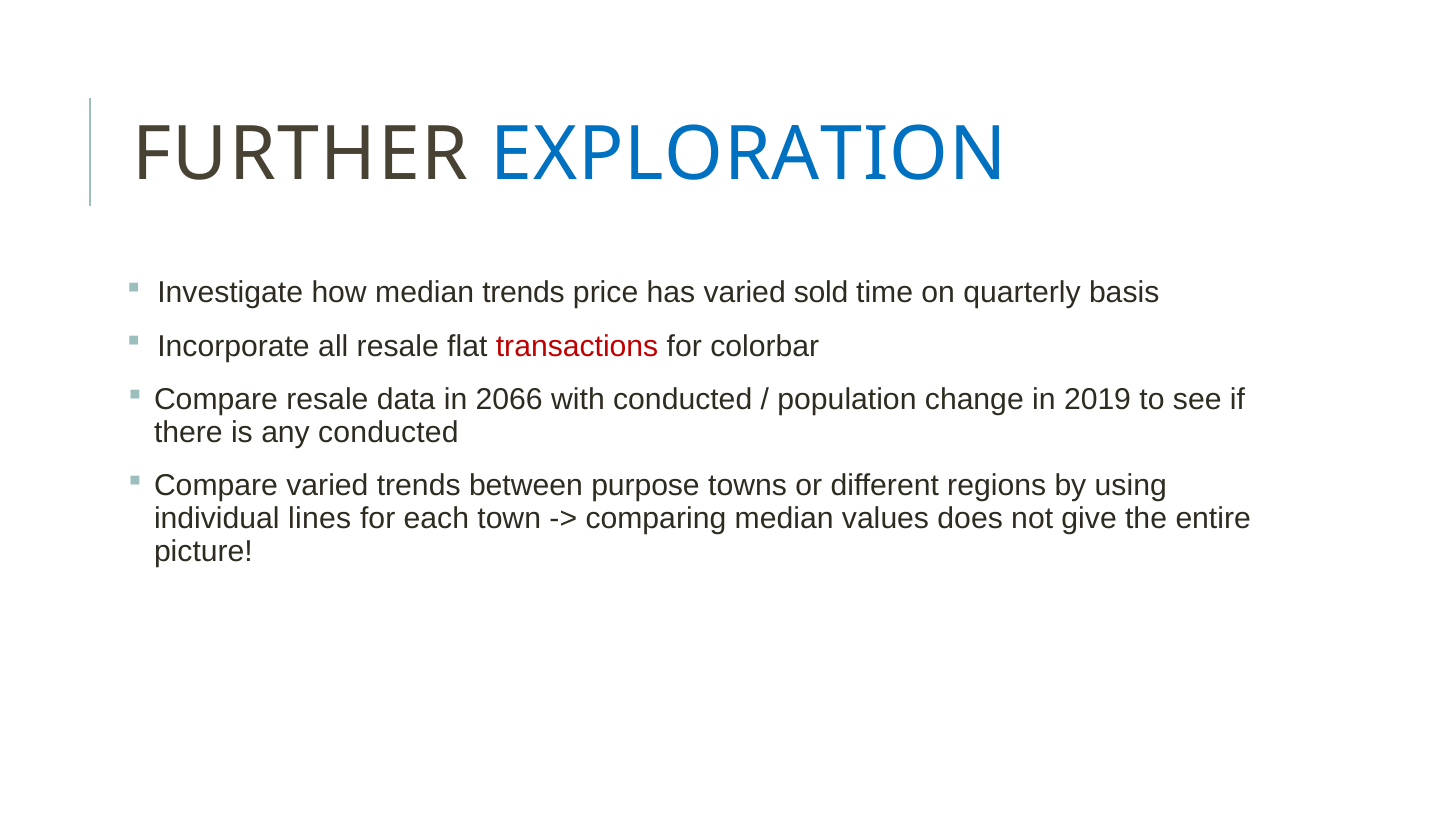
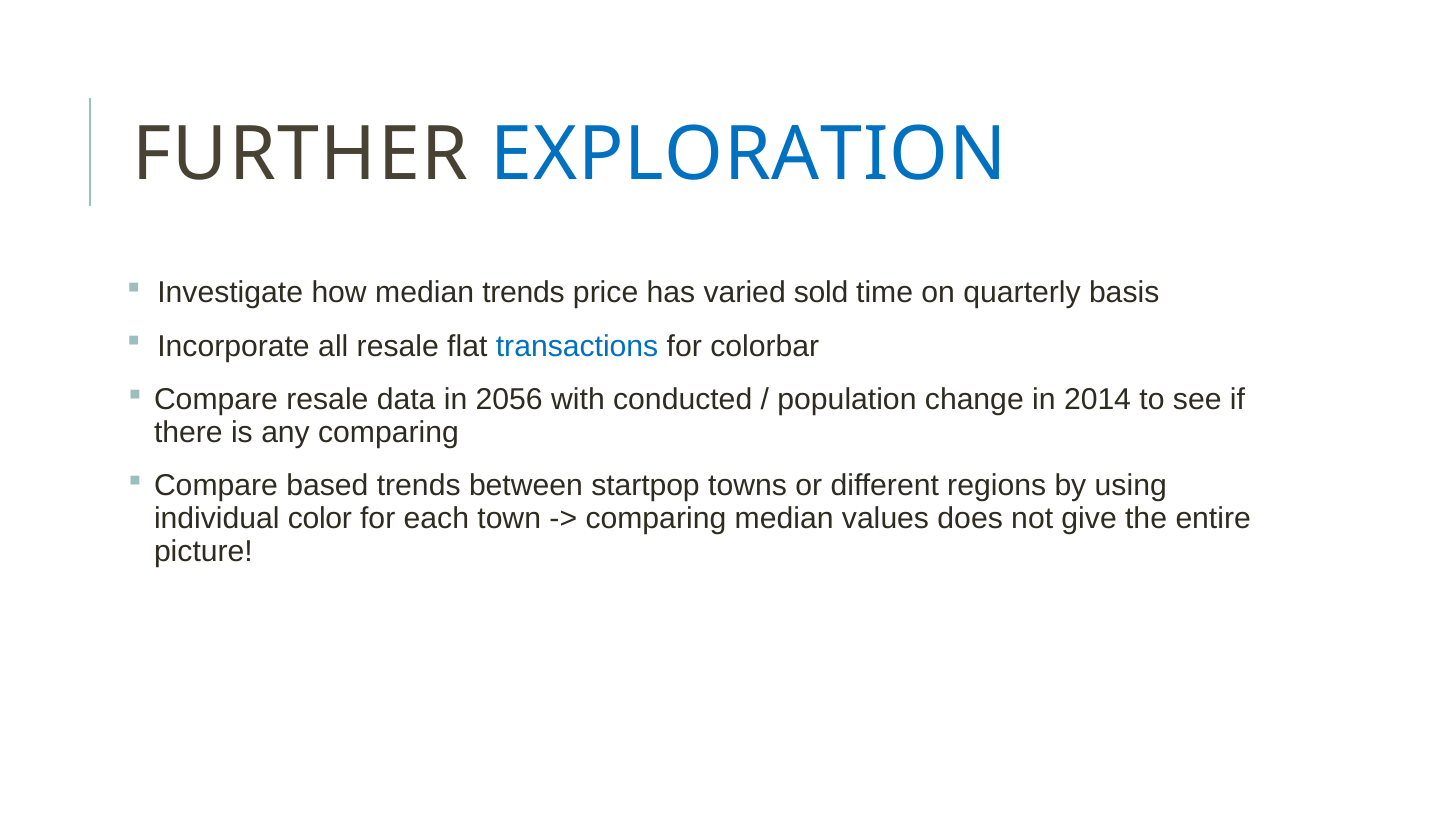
transactions colour: red -> blue (577, 346)
2066: 2066 -> 2056 (509, 400)
2019: 2019 -> 2014 (1098, 400)
any conducted: conducted -> comparing (388, 433)
Compare varied: varied -> based (327, 486)
purpose: purpose -> startpop (646, 486)
lines: lines -> color (320, 519)
